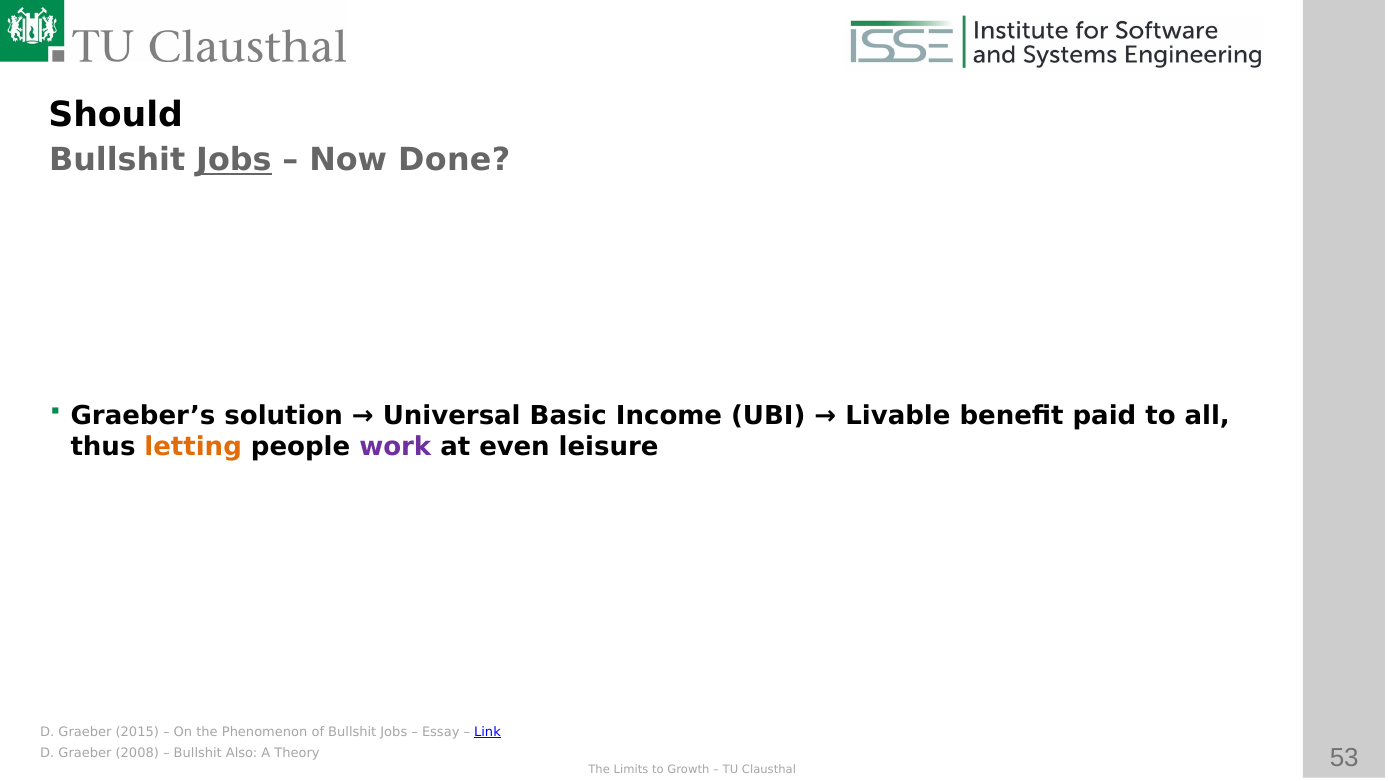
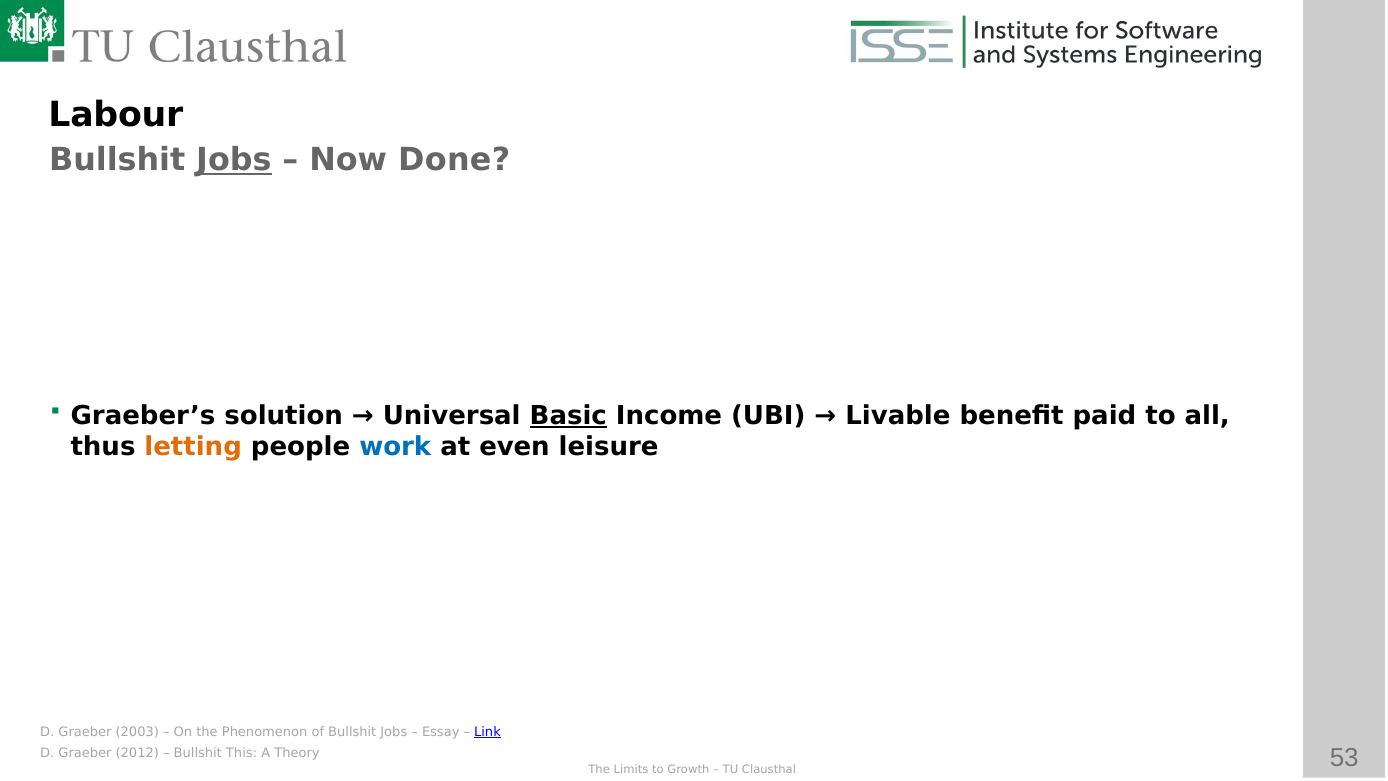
Should: Should -> Labour (116, 115)
Basic underline: none -> present (568, 416)
work colour: purple -> blue (395, 447)
2015: 2015 -> 2003 (137, 732)
2008: 2008 -> 2012 (137, 753)
Also: Also -> This (242, 753)
